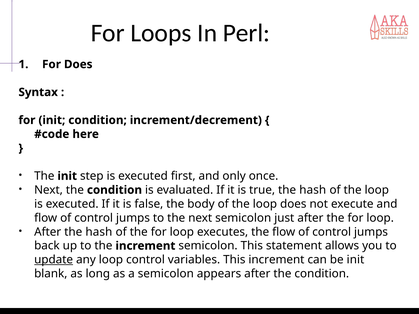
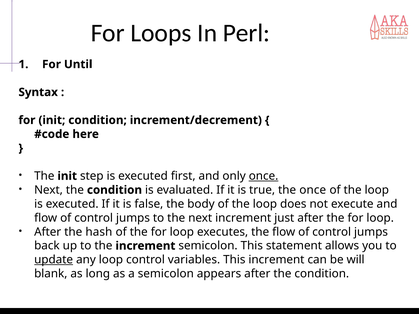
For Does: Does -> Until (78, 64)
once underline: none -> present (264, 176)
true the hash: hash -> once (313, 190)
next semicolon: semicolon -> increment (243, 218)
be init: init -> will (356, 260)
